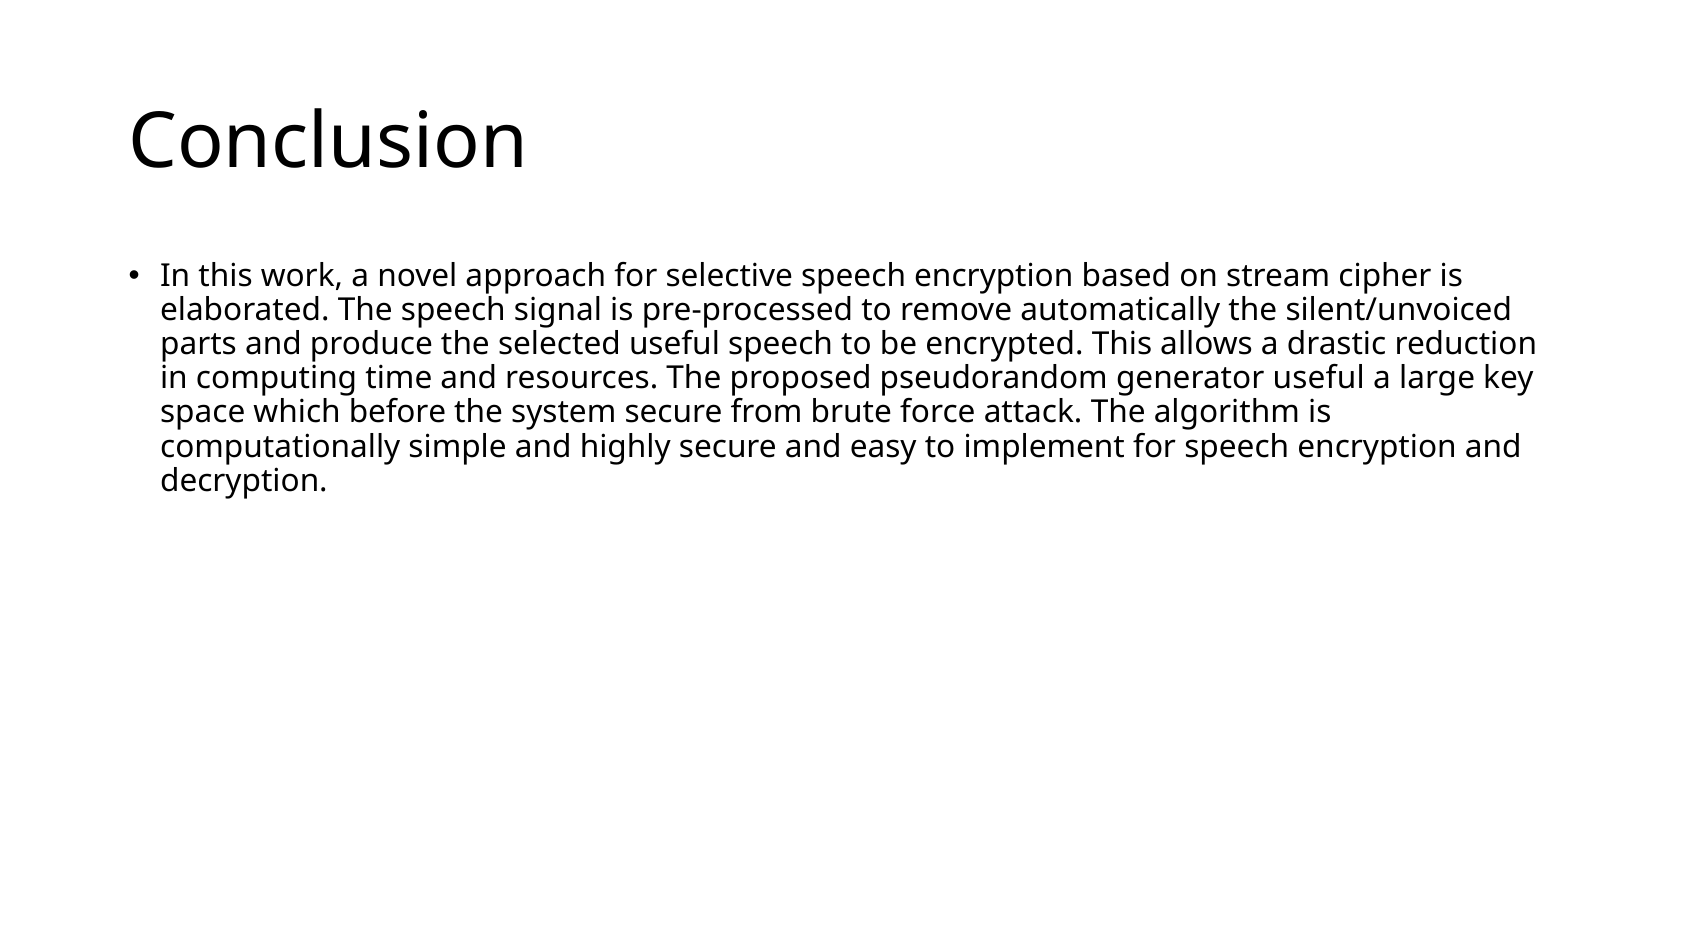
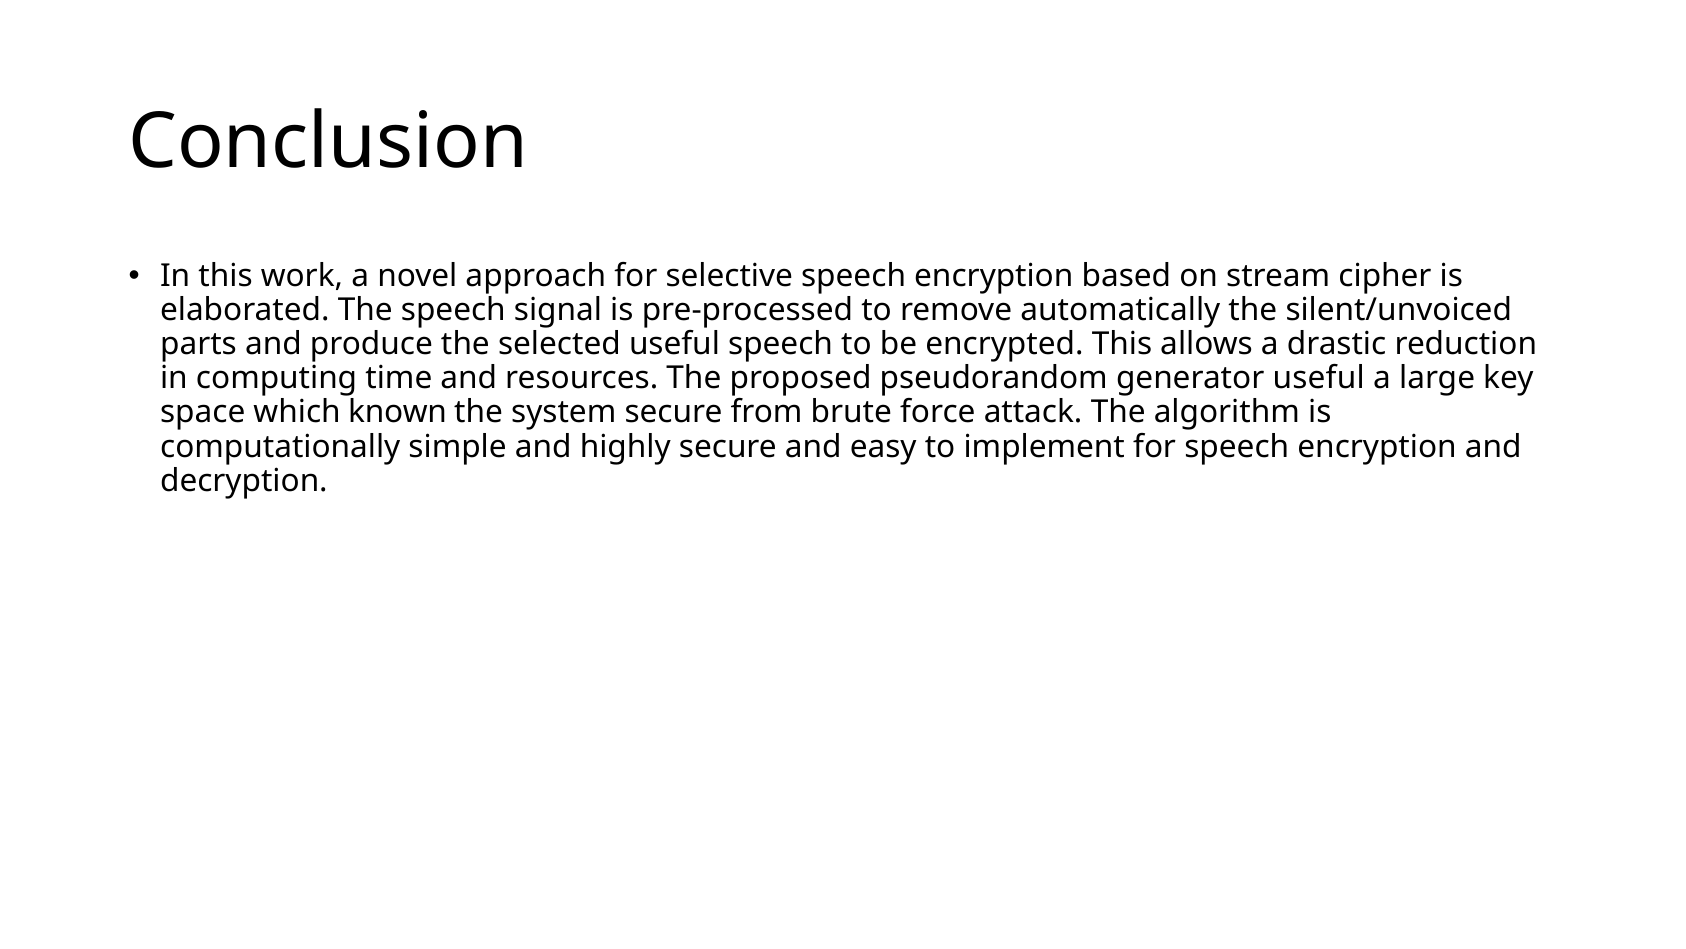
before: before -> known (398, 412)
